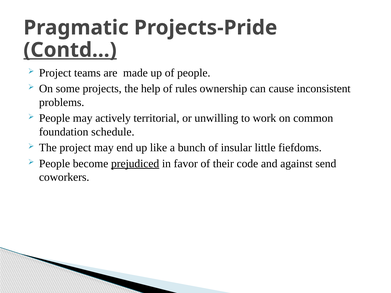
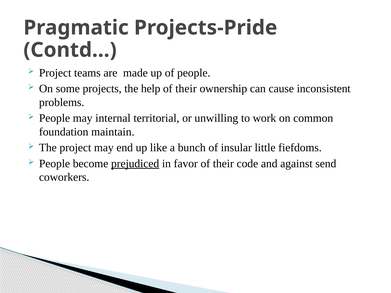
Contd… underline: present -> none (70, 50)
rules: rules -> their (186, 89)
actively: actively -> internal (113, 118)
schedule: schedule -> maintain (113, 132)
